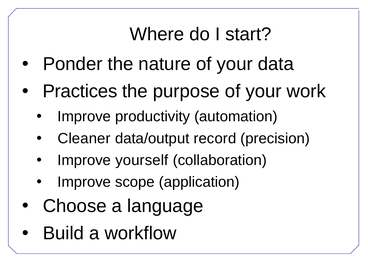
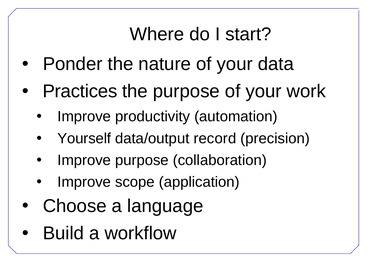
Cleaner: Cleaner -> Yourself (84, 138)
Improve yourself: yourself -> purpose (142, 160)
